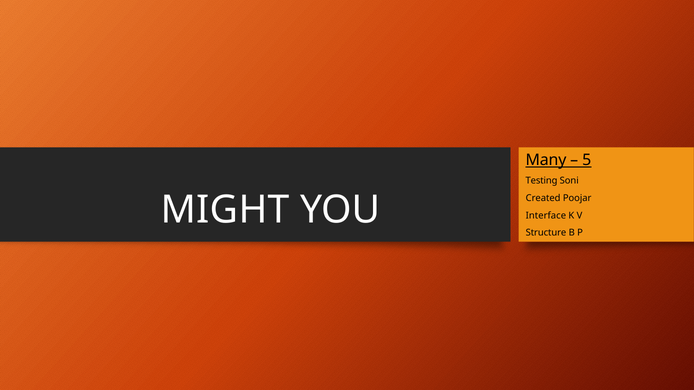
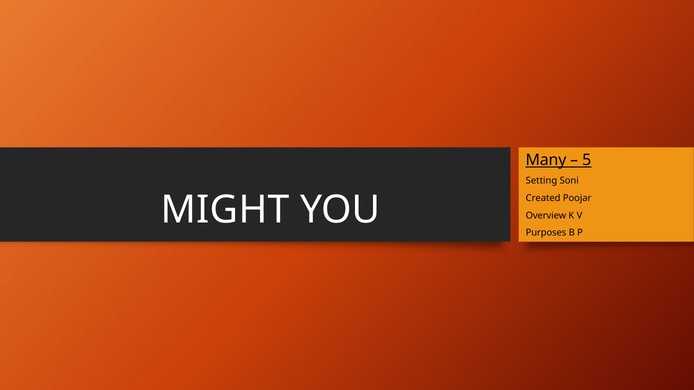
Testing: Testing -> Setting (541, 181)
Interface: Interface -> Overview (546, 216)
Structure: Structure -> Purposes (546, 233)
